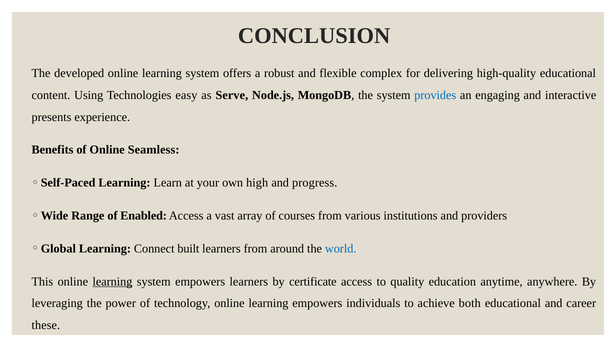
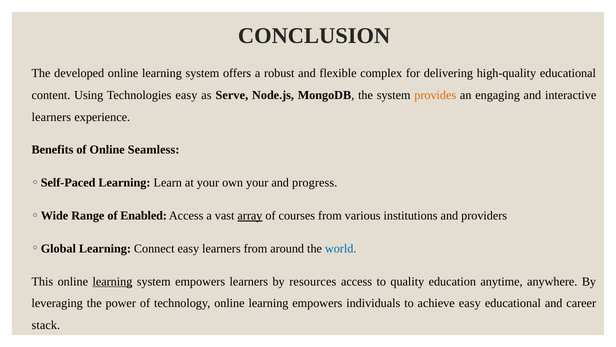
provides colour: blue -> orange (435, 95)
presents: presents -> learners (51, 117)
own high: high -> your (257, 183)
array underline: none -> present (250, 215)
Connect built: built -> easy (188, 248)
certificate: certificate -> resources (313, 281)
achieve both: both -> easy (470, 303)
these: these -> stack (46, 325)
